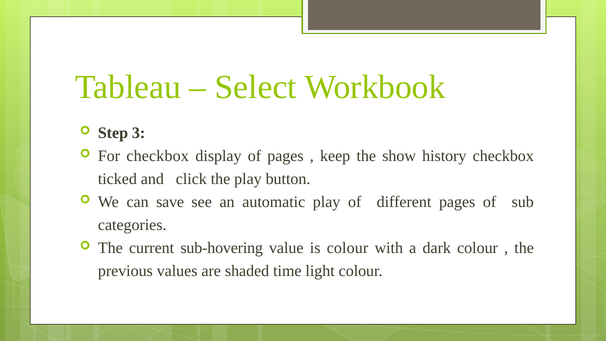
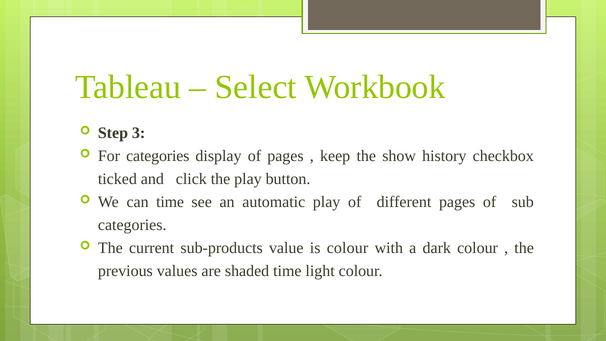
For checkbox: checkbox -> categories (158, 156)
can save: save -> time (170, 202)
sub-hovering: sub-hovering -> sub-products (222, 248)
